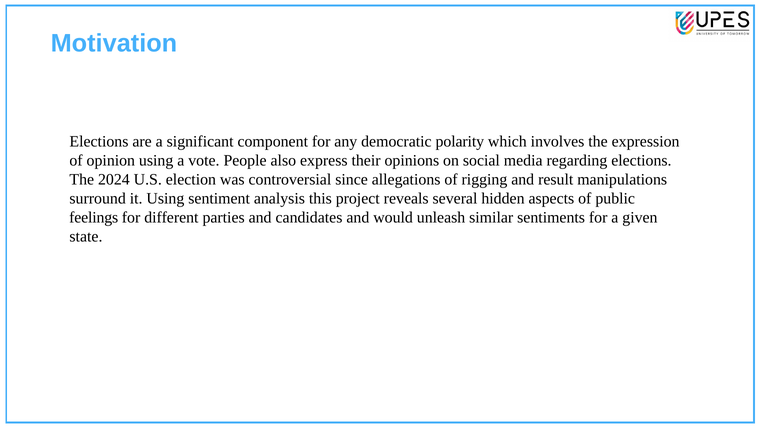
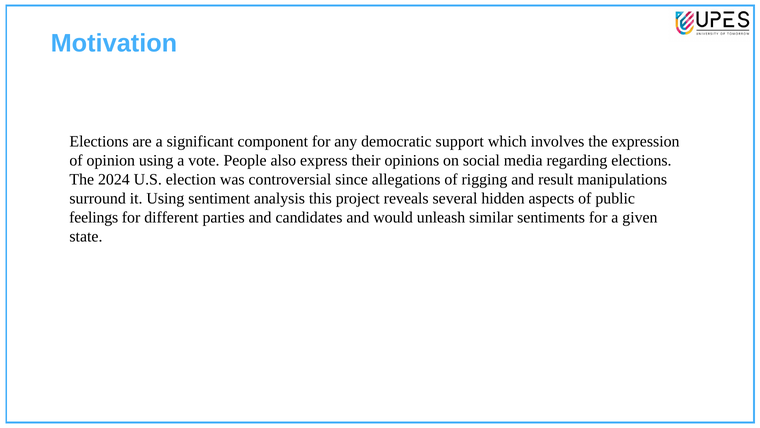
polarity: polarity -> support (460, 141)
